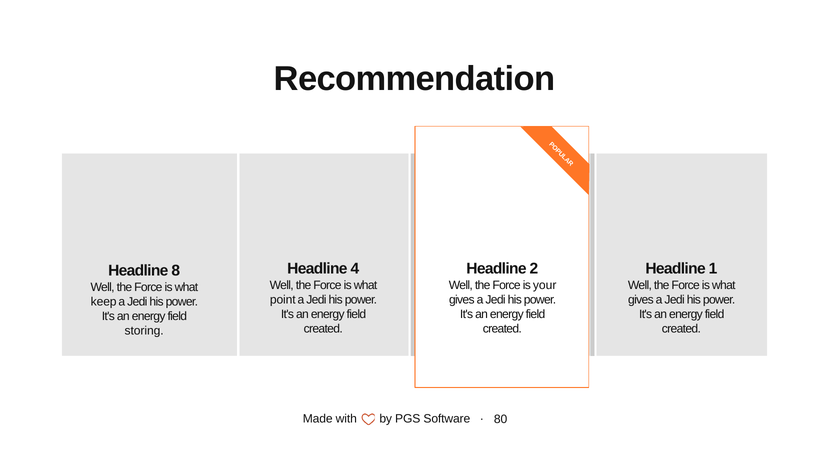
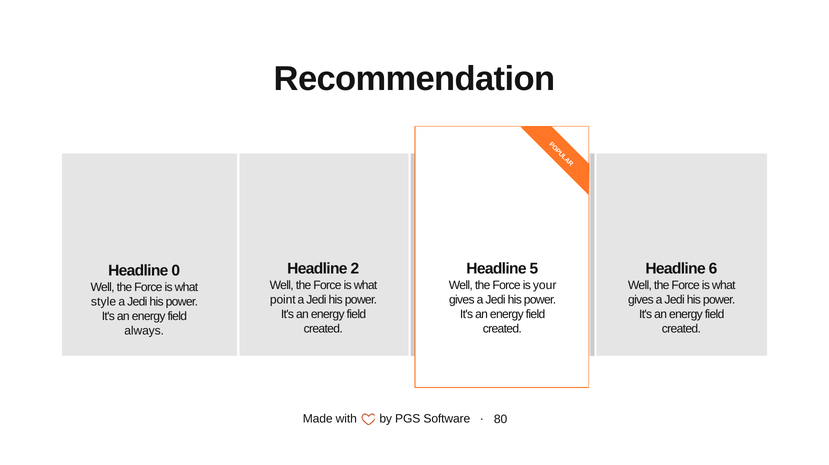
4: 4 -> 2 (355, 269)
2: 2 -> 5 (534, 269)
1: 1 -> 6 (713, 269)
8: 8 -> 0 (176, 271)
keep: keep -> style (104, 302)
storing: storing -> always (144, 331)
